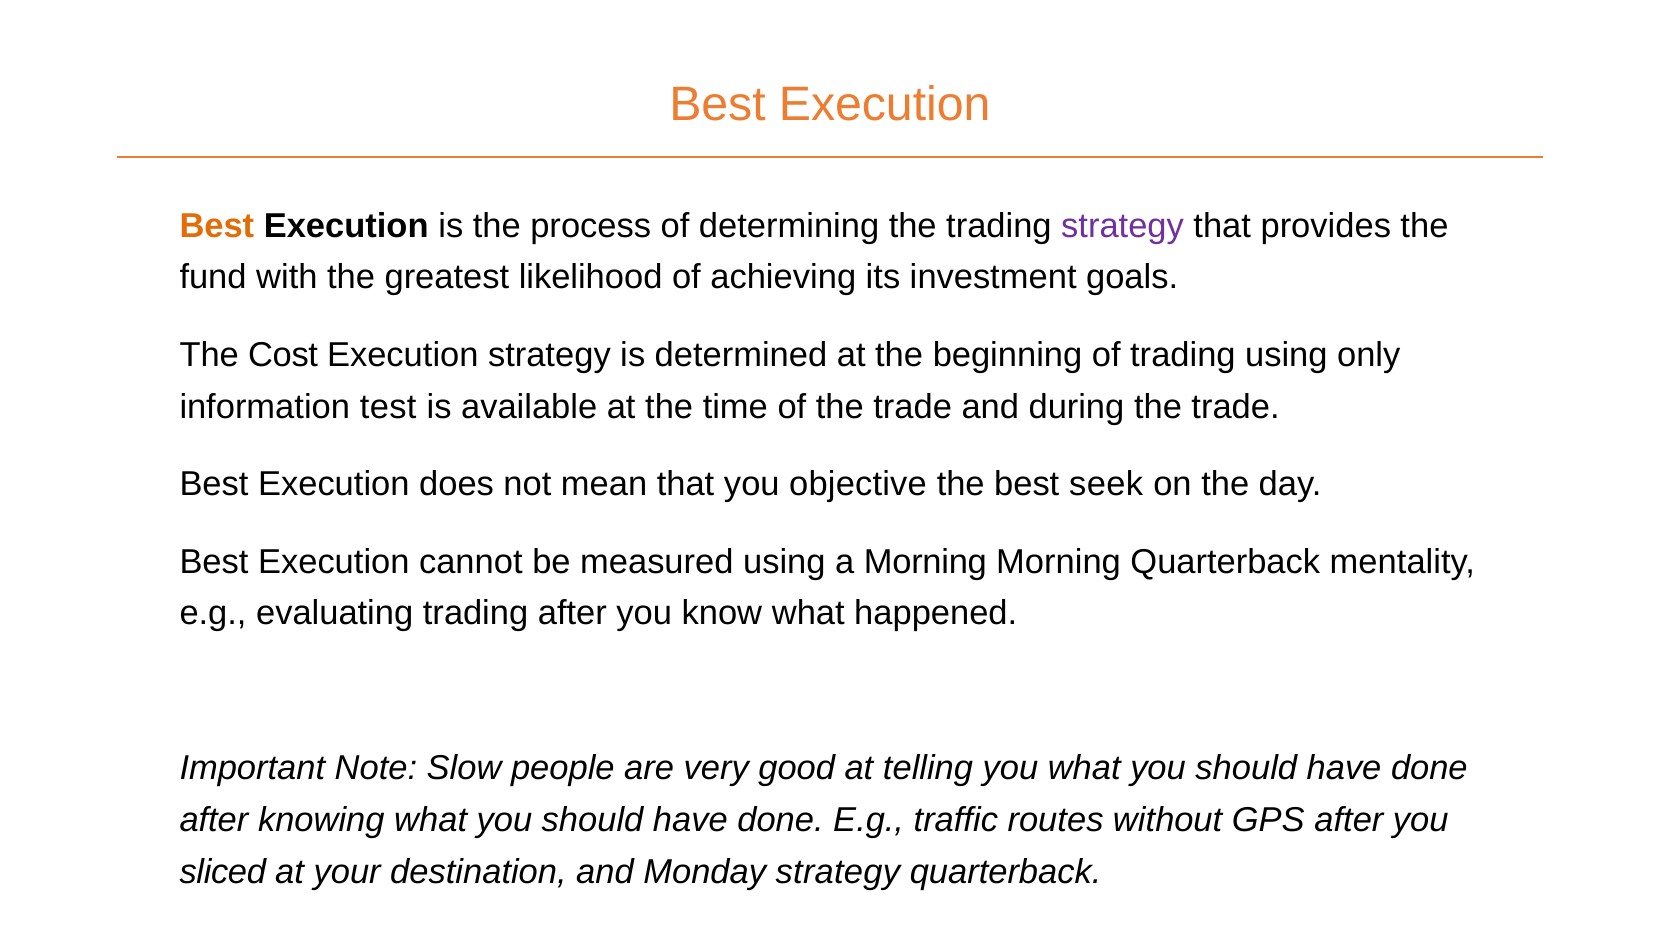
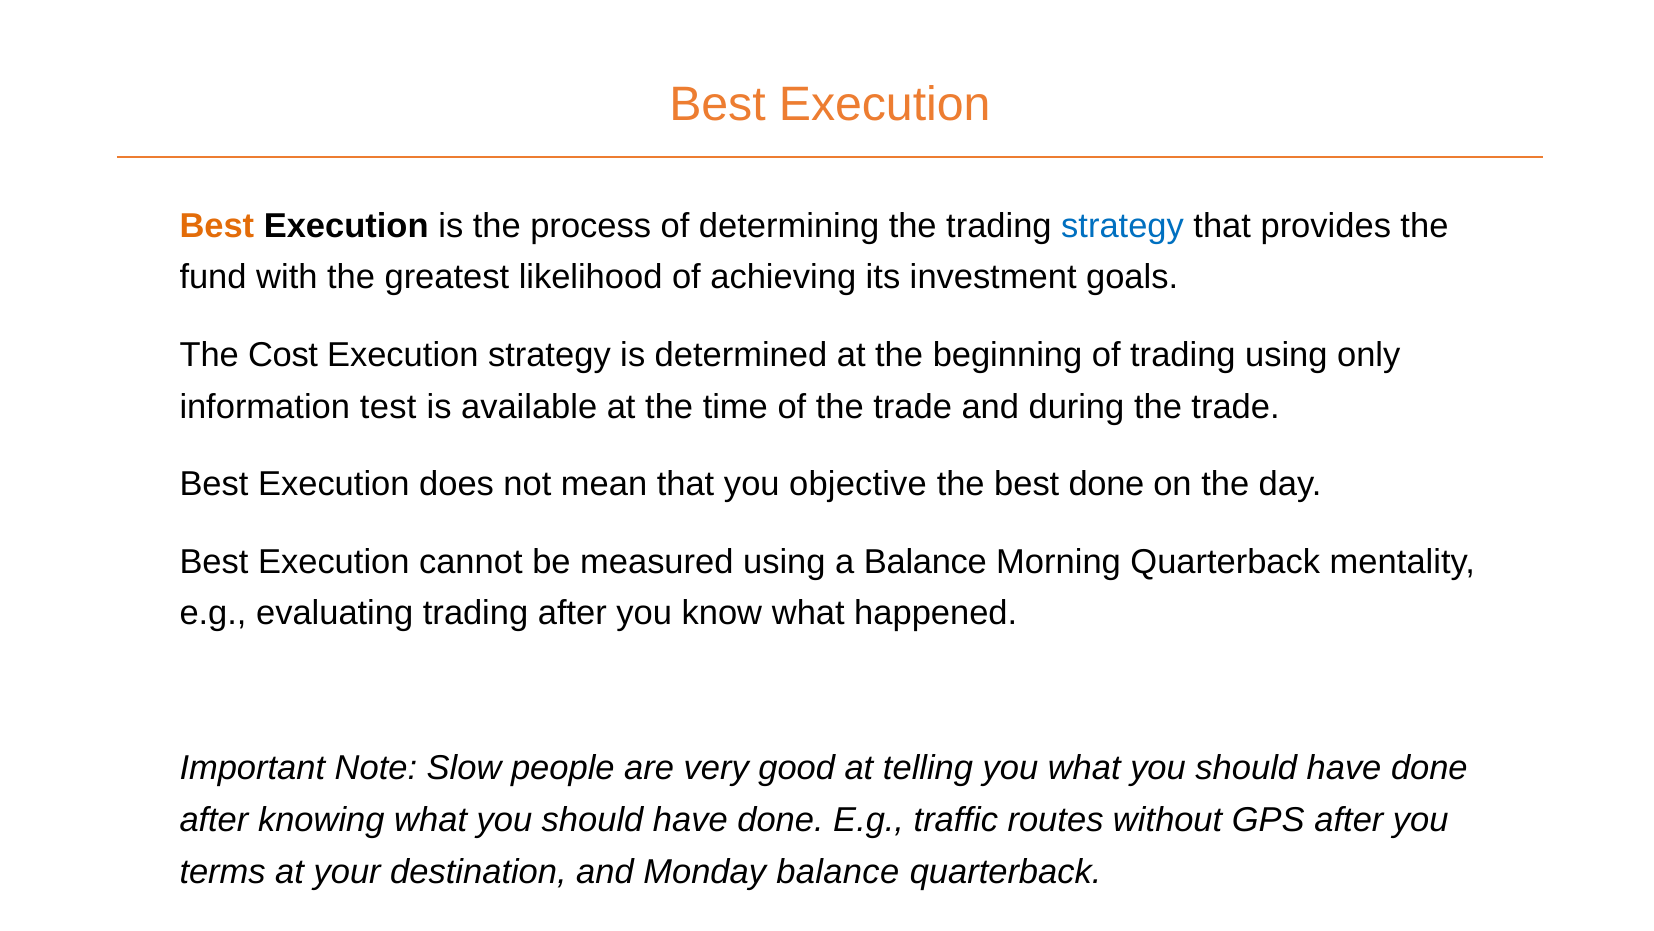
strategy colour: purple -> blue (1123, 226)
best seek: seek -> done (1106, 484)
a Morning: Morning -> Balance (925, 561)
sliced: sliced -> terms (223, 871)
Monday strategy: strategy -> balance (838, 871)
